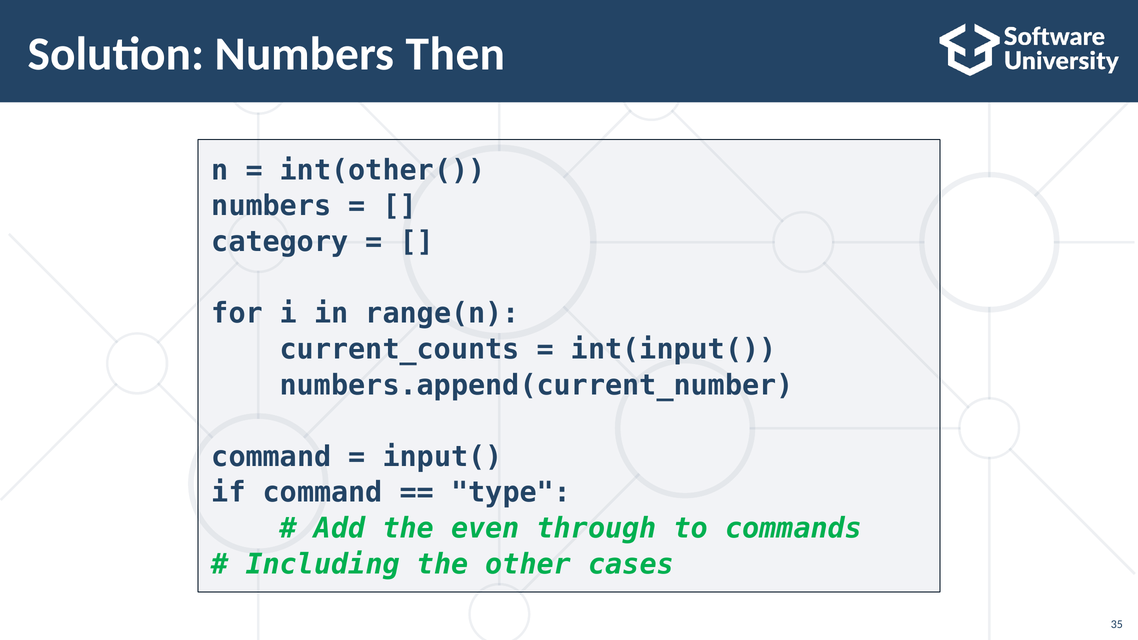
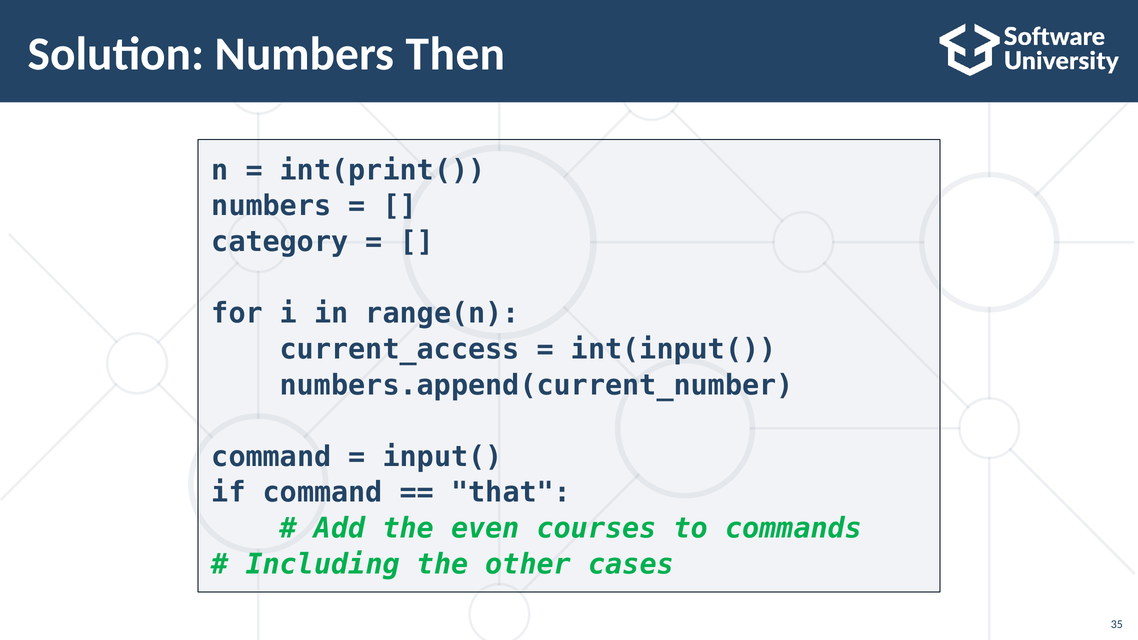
int(other(: int(other( -> int(print( (383, 170)
current_counts: current_counts -> current_access (400, 349)
type: type -> that (511, 493)
through: through -> courses (597, 528)
